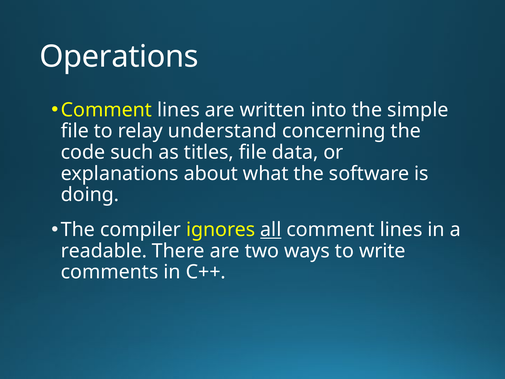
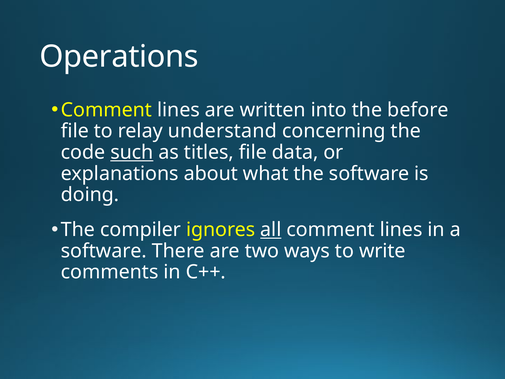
simple: simple -> before (418, 110)
such underline: none -> present (132, 152)
readable: readable -> software (104, 251)
